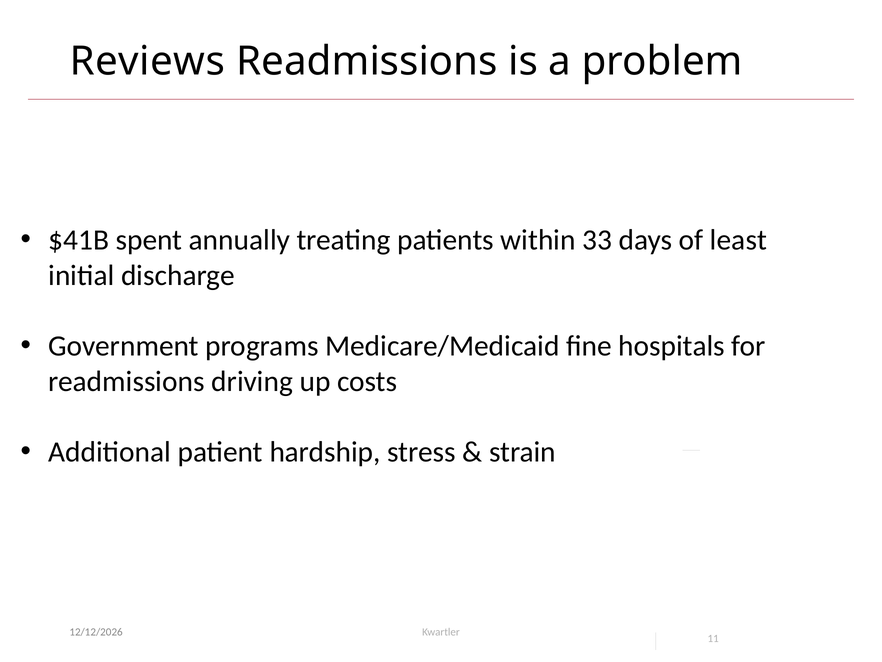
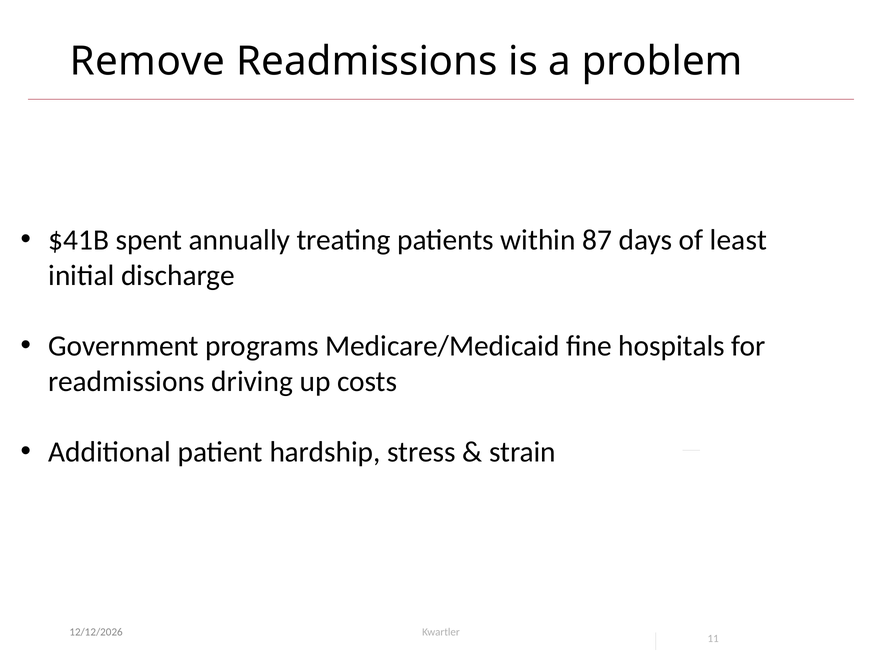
Reviews: Reviews -> Remove (147, 61)
33: 33 -> 87 (597, 240)
